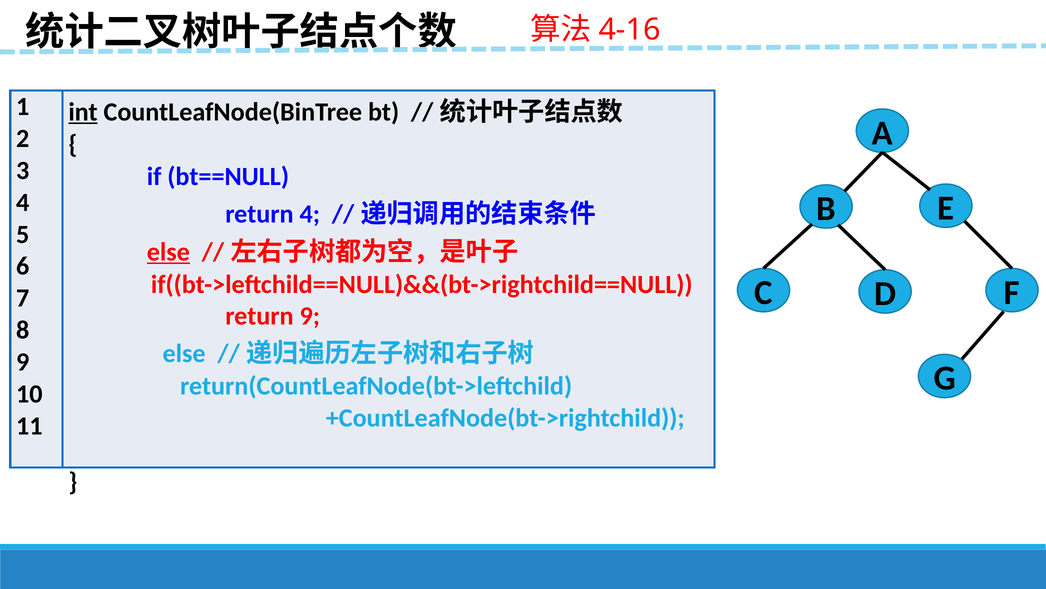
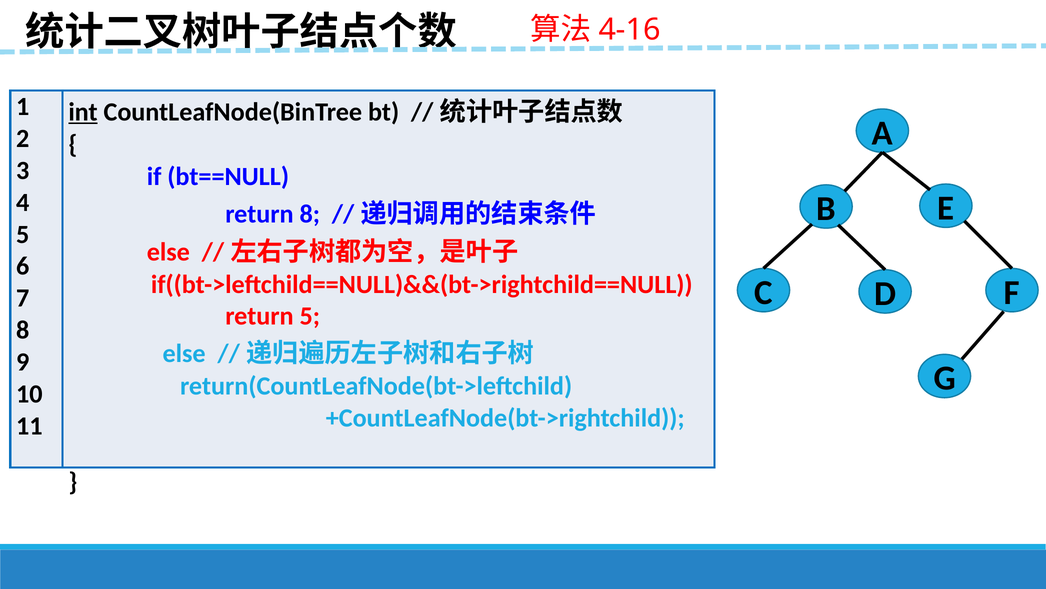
return 4: 4 -> 8 (310, 214)
else underline: present -> none (168, 252)
return 9: 9 -> 5 (310, 316)
